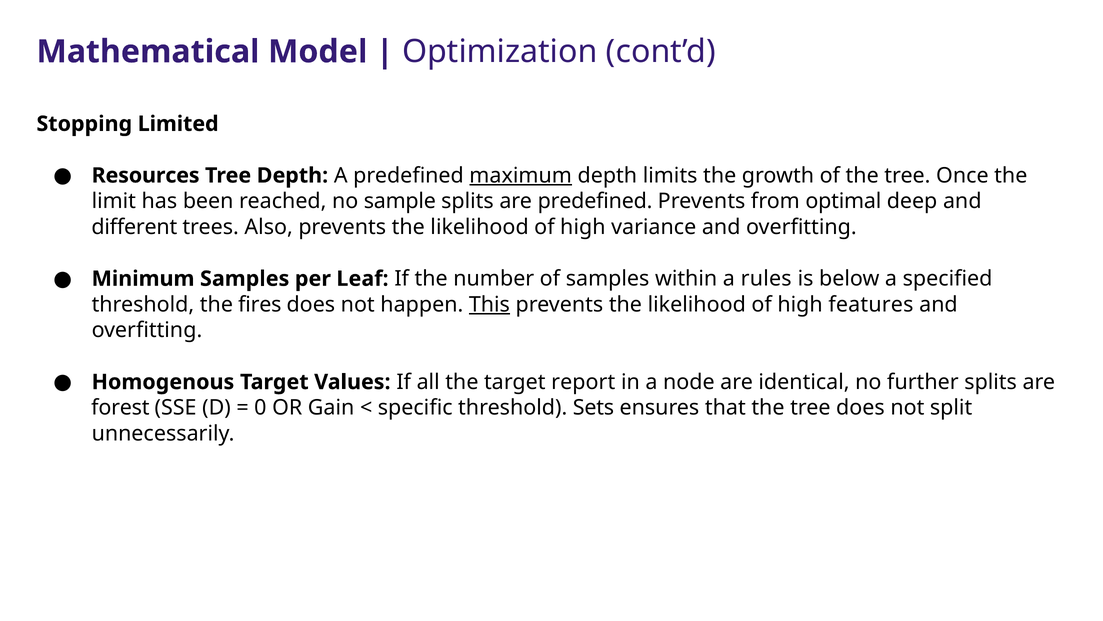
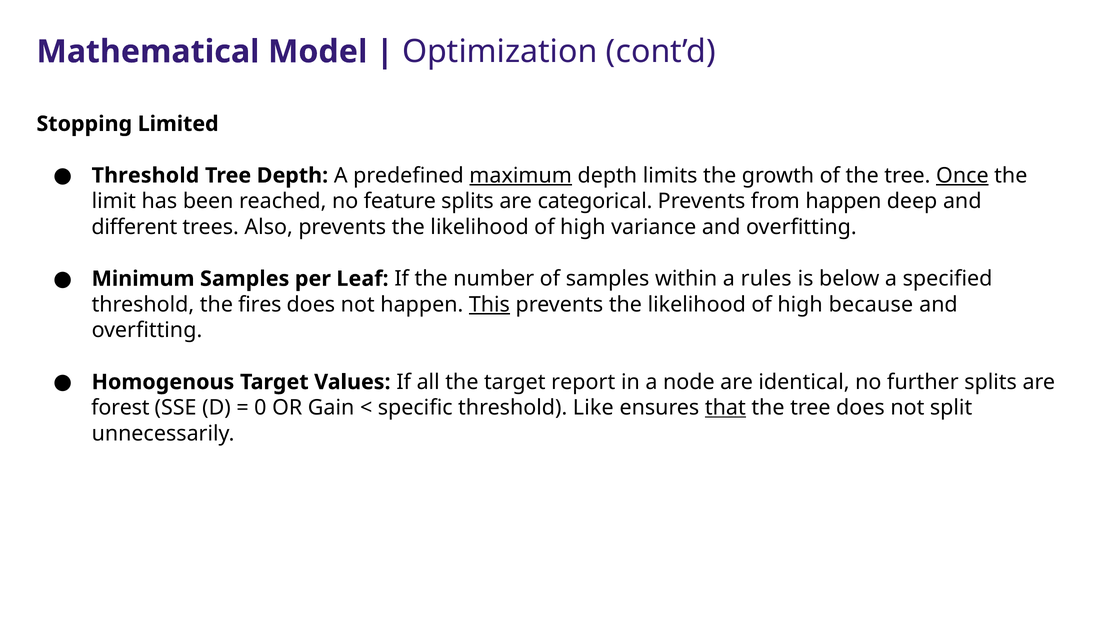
Resources: Resources -> Threshold (145, 175)
Once underline: none -> present (962, 175)
sample: sample -> feature (400, 201)
are predefined: predefined -> categorical (595, 201)
from optimal: optimal -> happen (843, 201)
features: features -> because (871, 304)
Sets: Sets -> Like (593, 408)
that underline: none -> present (725, 408)
